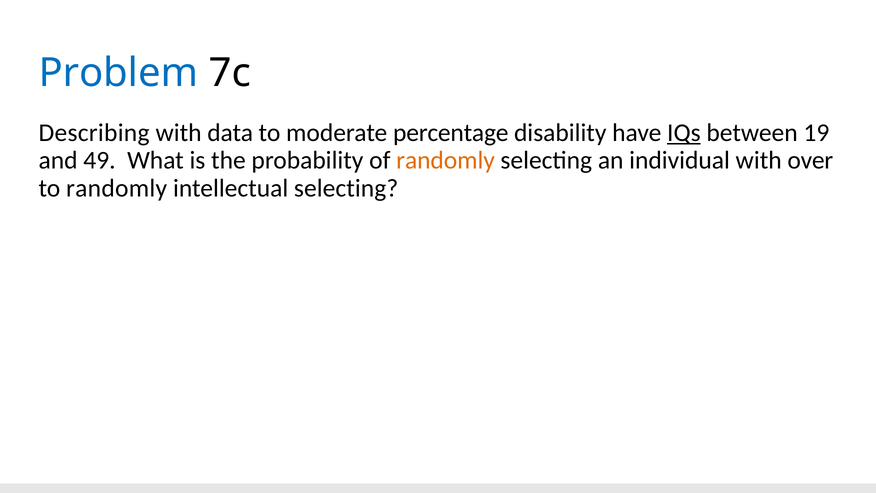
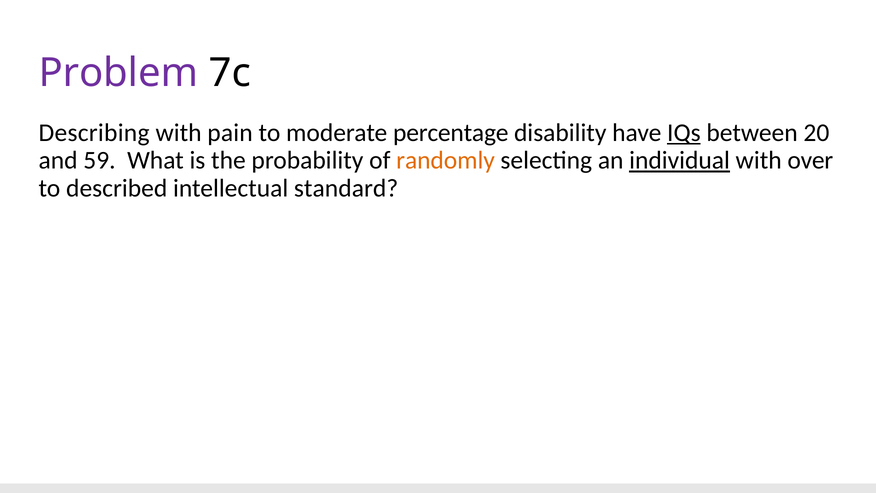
Problem colour: blue -> purple (118, 73)
data: data -> pain (230, 133)
19: 19 -> 20 (816, 133)
49: 49 -> 59 (99, 160)
individual underline: none -> present (680, 160)
to randomly: randomly -> described (117, 188)
intellectual selecting: selecting -> standard (346, 188)
